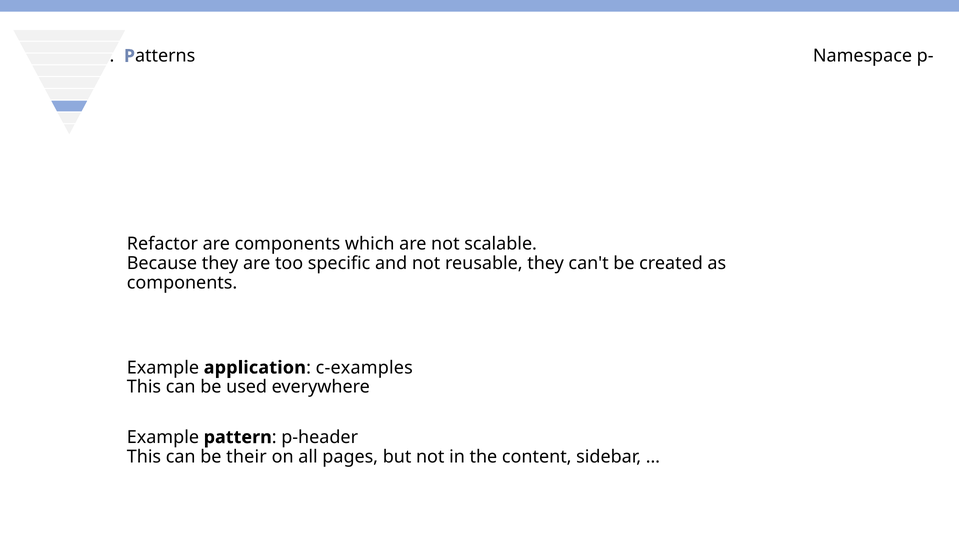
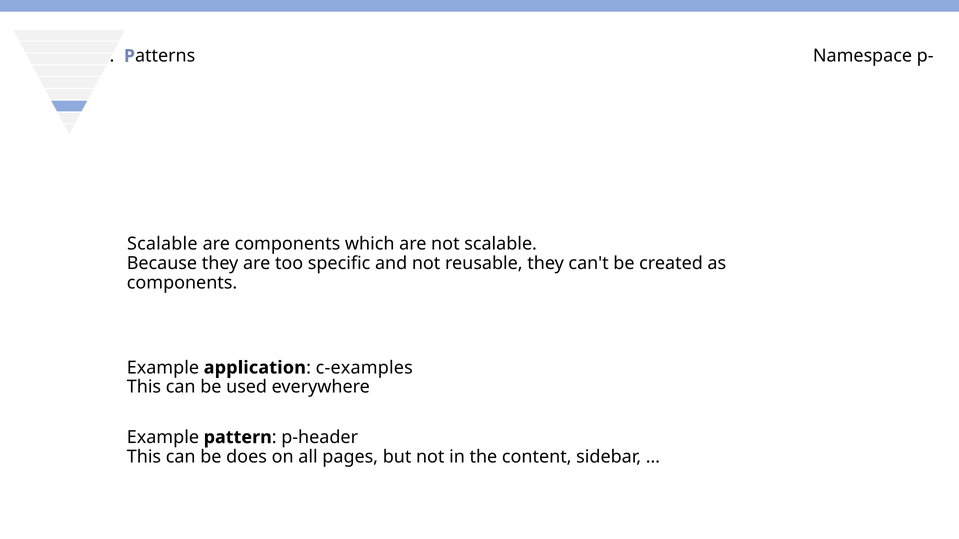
Refactor: Refactor -> Scalable (162, 244)
their: their -> does (247, 457)
